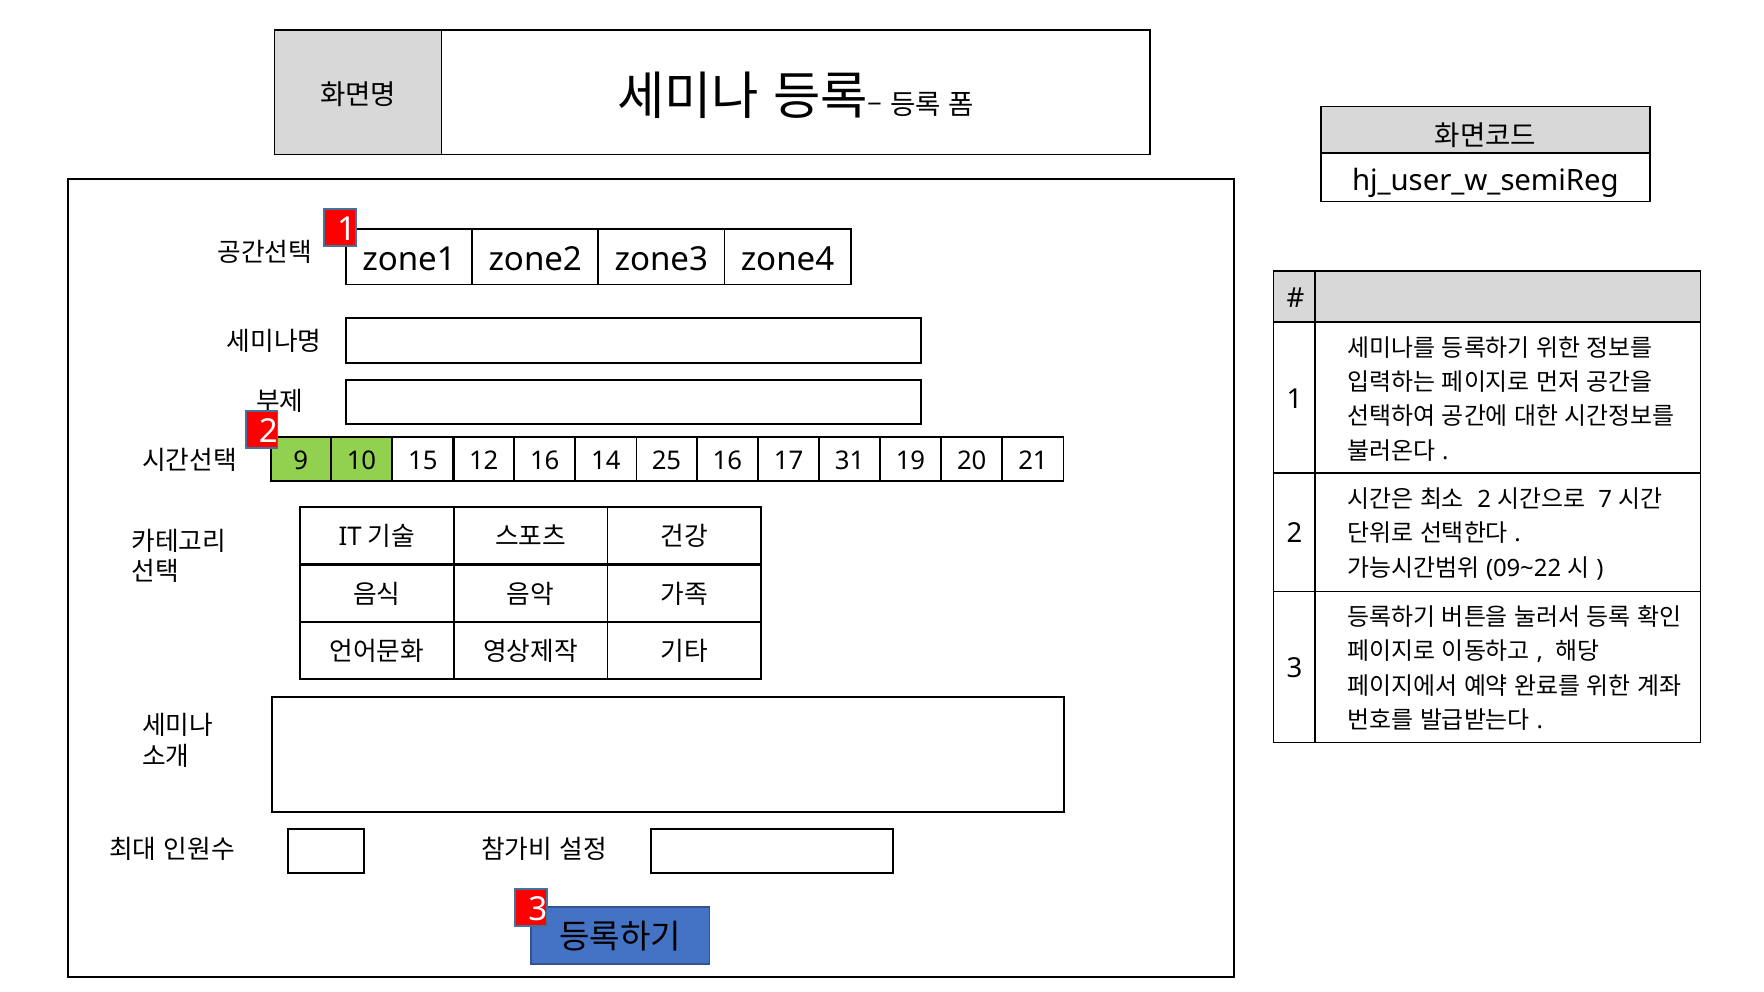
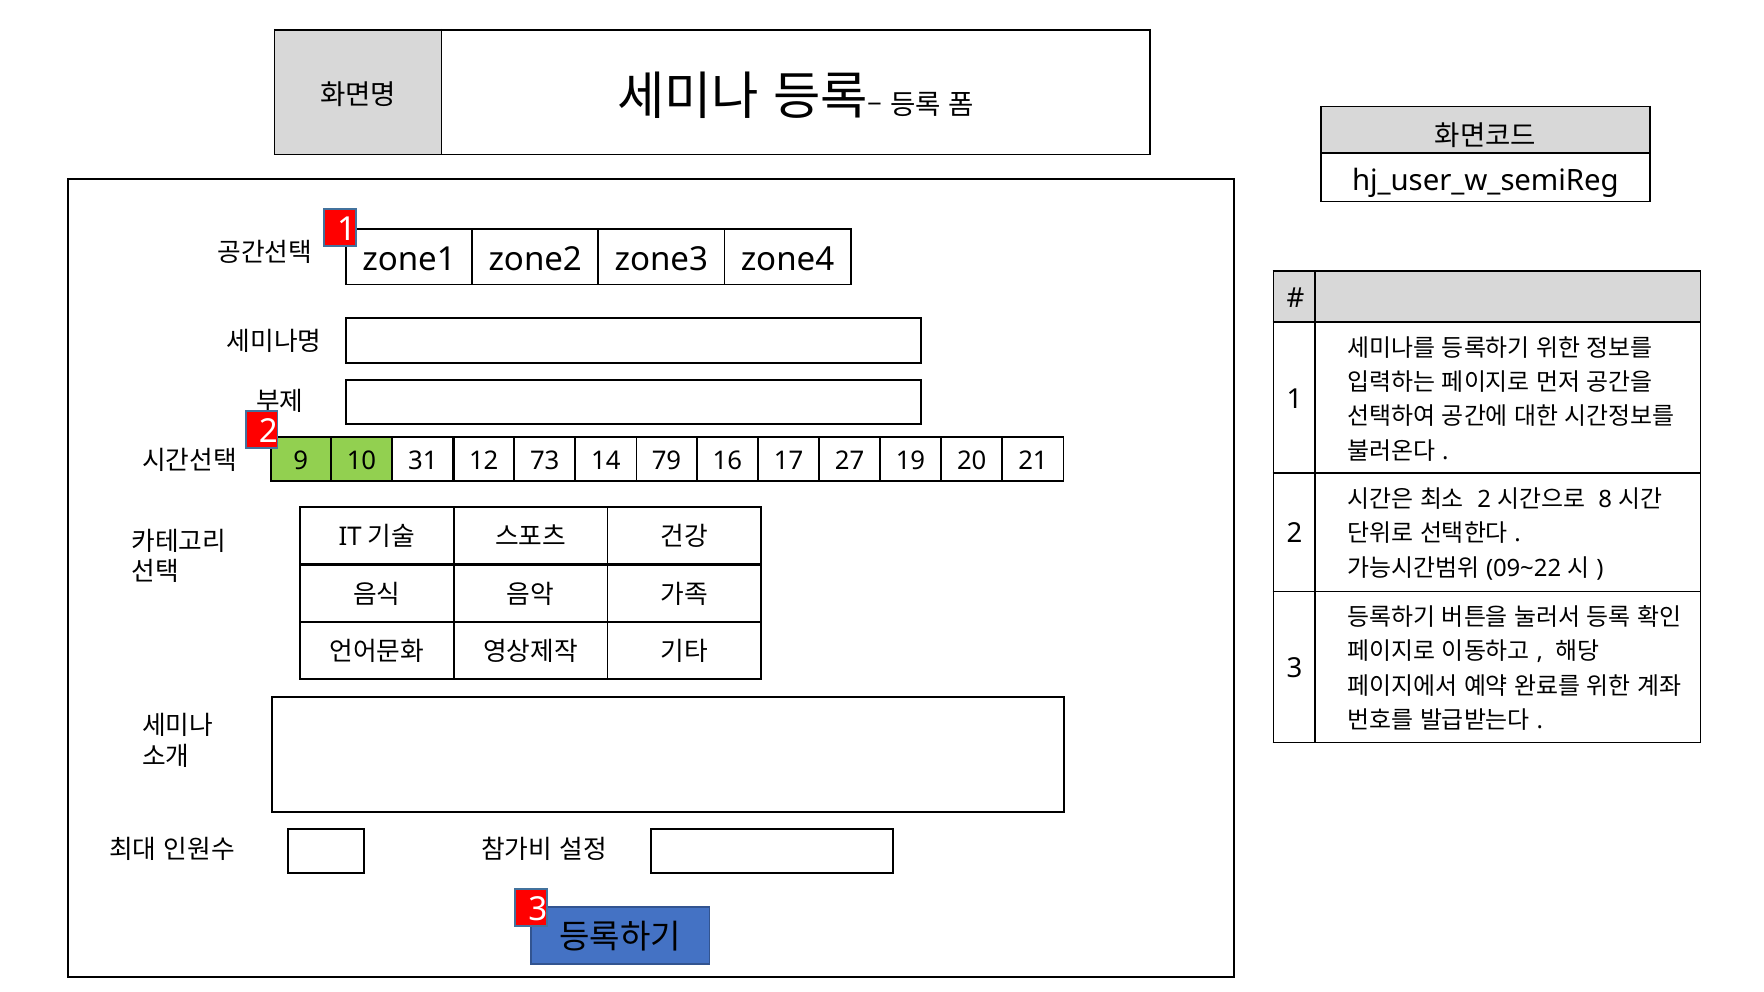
15: 15 -> 31 (423, 461)
12 16: 16 -> 73 (545, 461)
25: 25 -> 79 (666, 461)
31: 31 -> 27 (850, 461)
7: 7 -> 8 (1605, 499)
